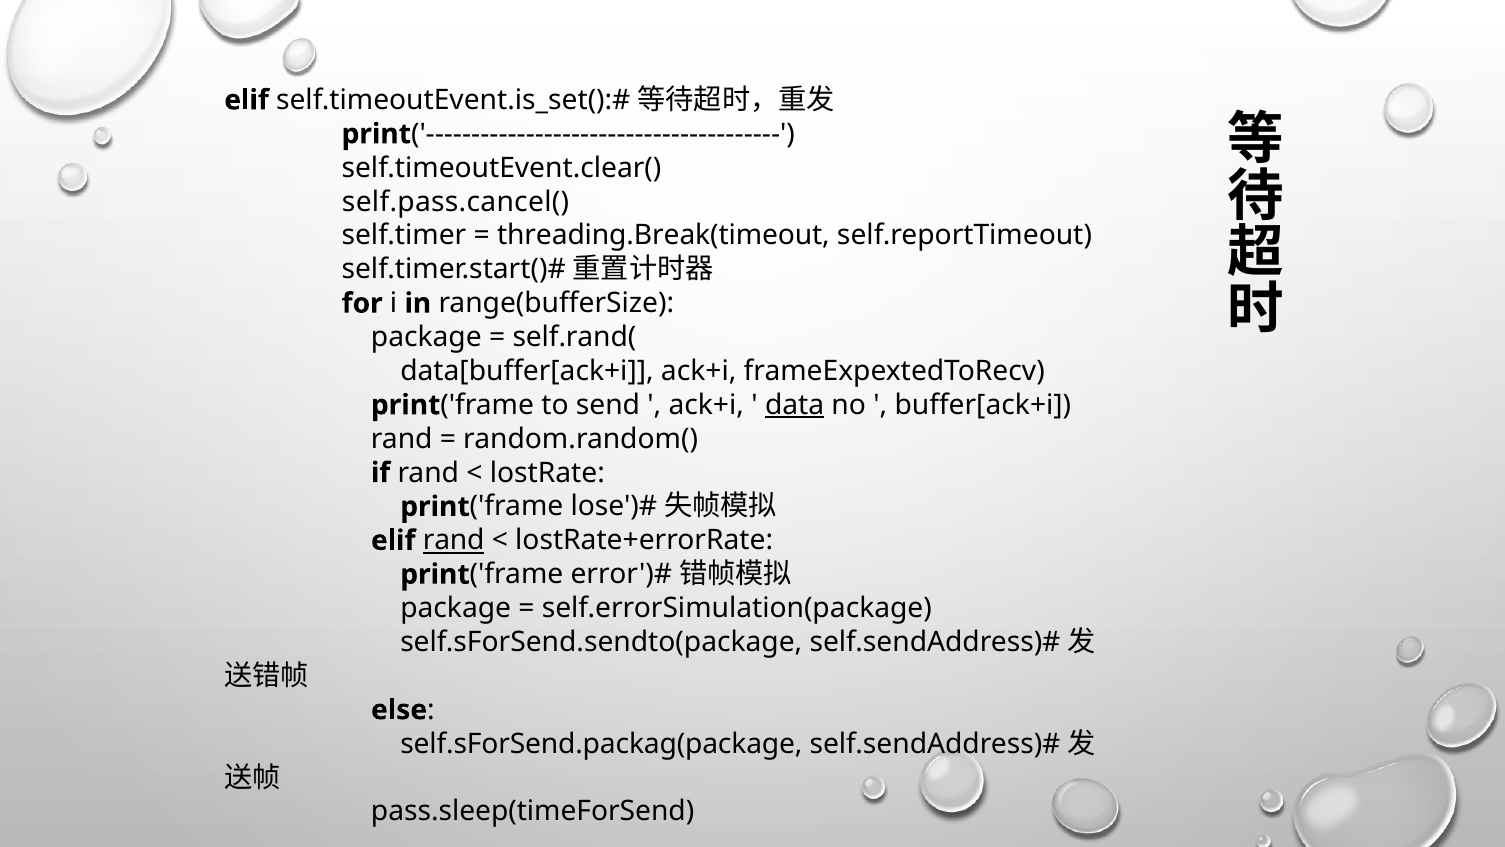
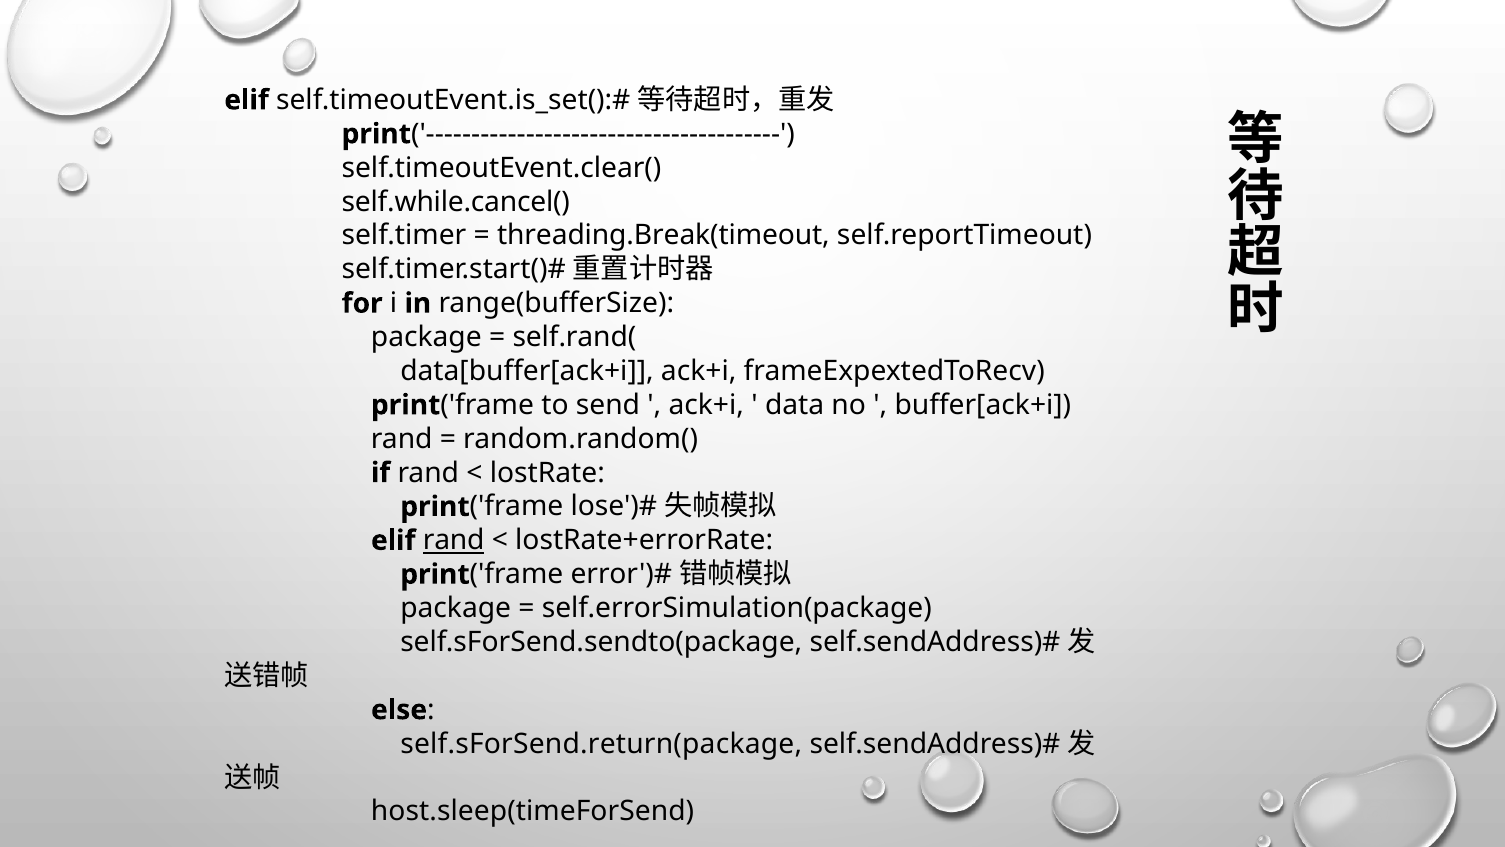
self.pass.cancel(: self.pass.cancel( -> self.while.cancel( (456, 202)
data underline: present -> none (795, 405)
self.sForSend.packag(package: self.sForSend.packag(package -> self.sForSend.return(package (601, 743)
pass.sleep(timeForSend: pass.sleep(timeForSend -> host.sleep(timeForSend (533, 811)
